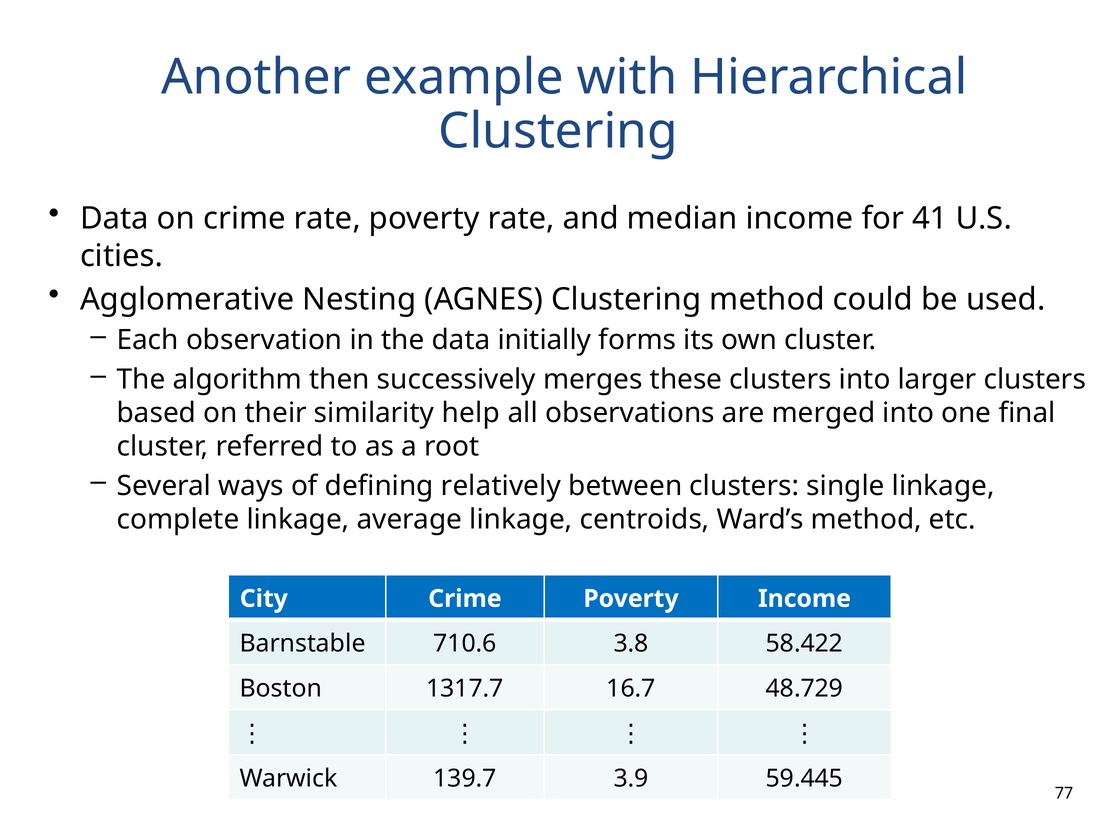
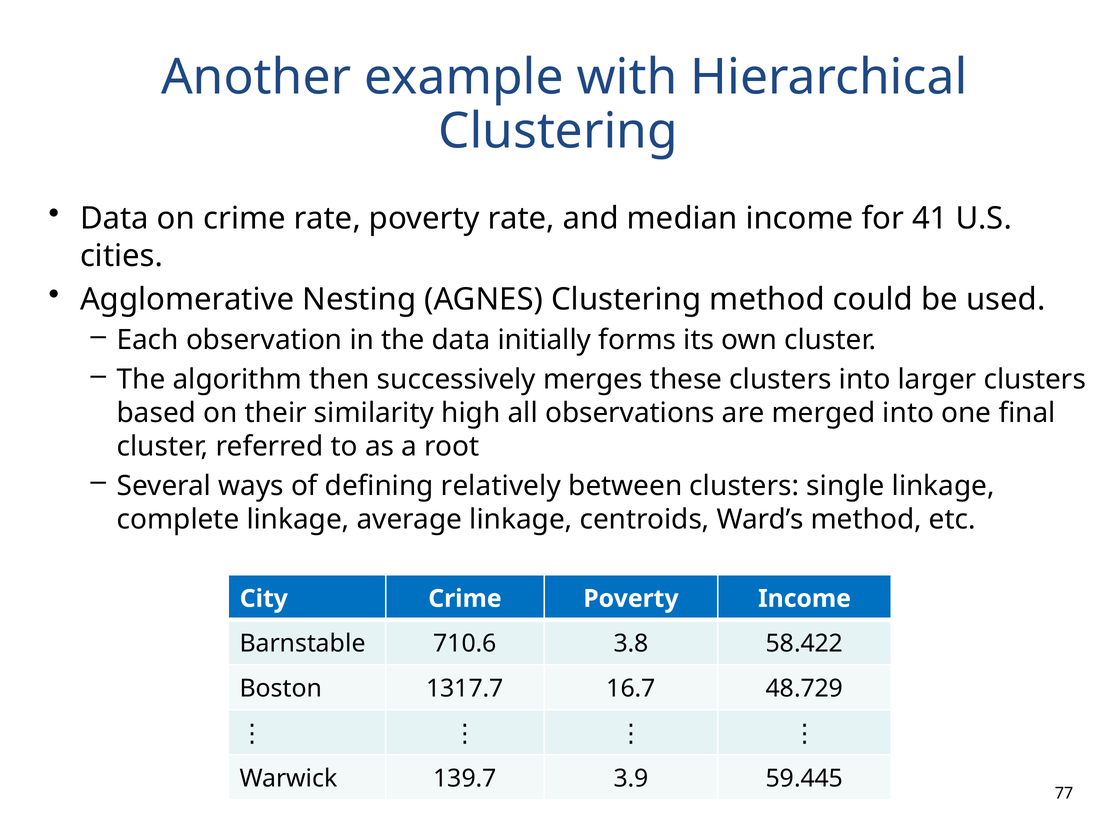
help: help -> high (471, 413)
